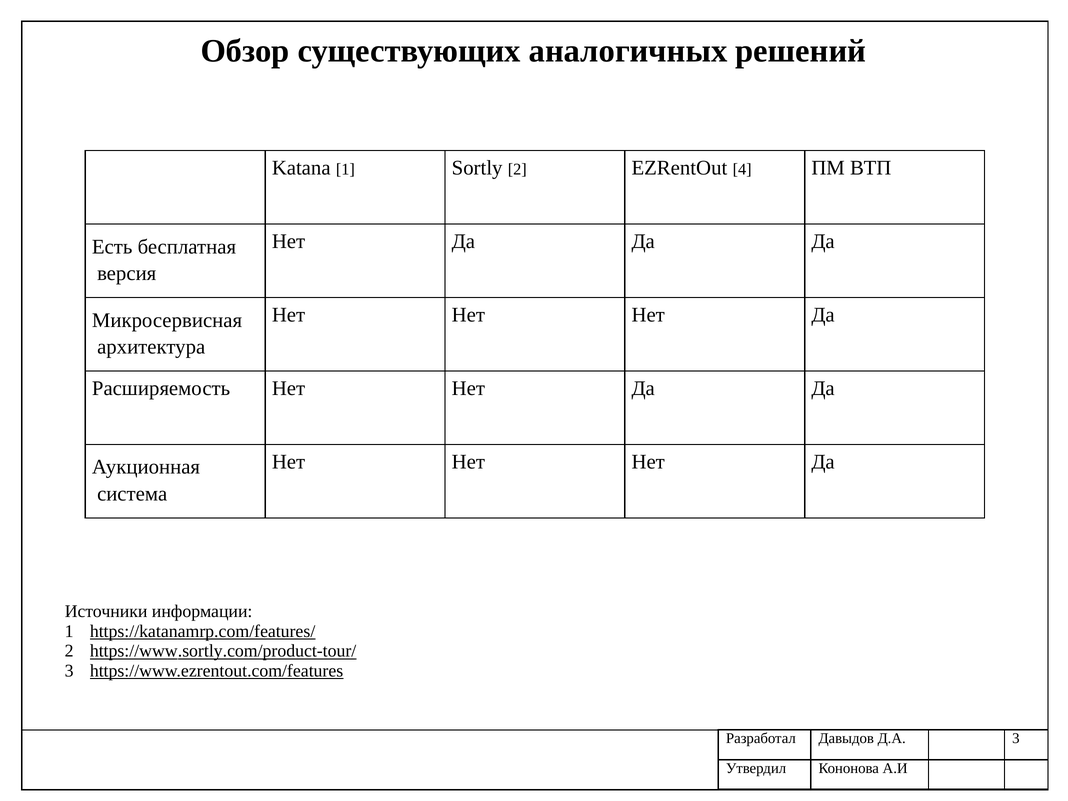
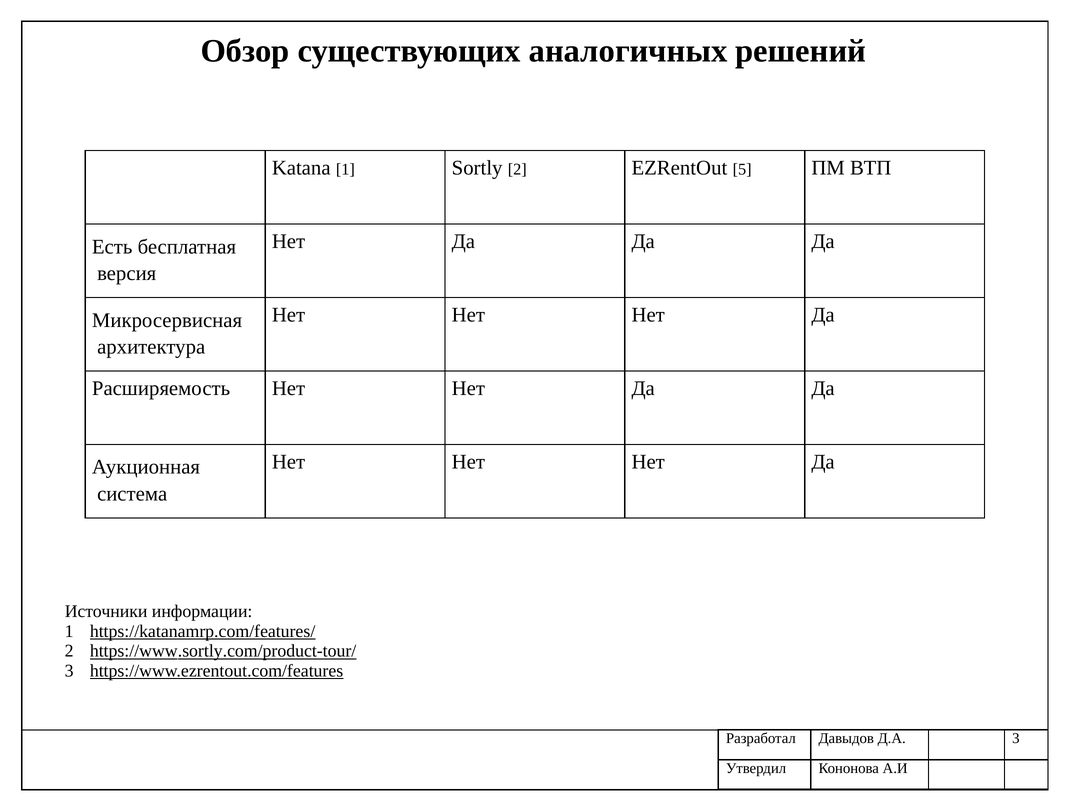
4: 4 -> 5 (742, 169)
